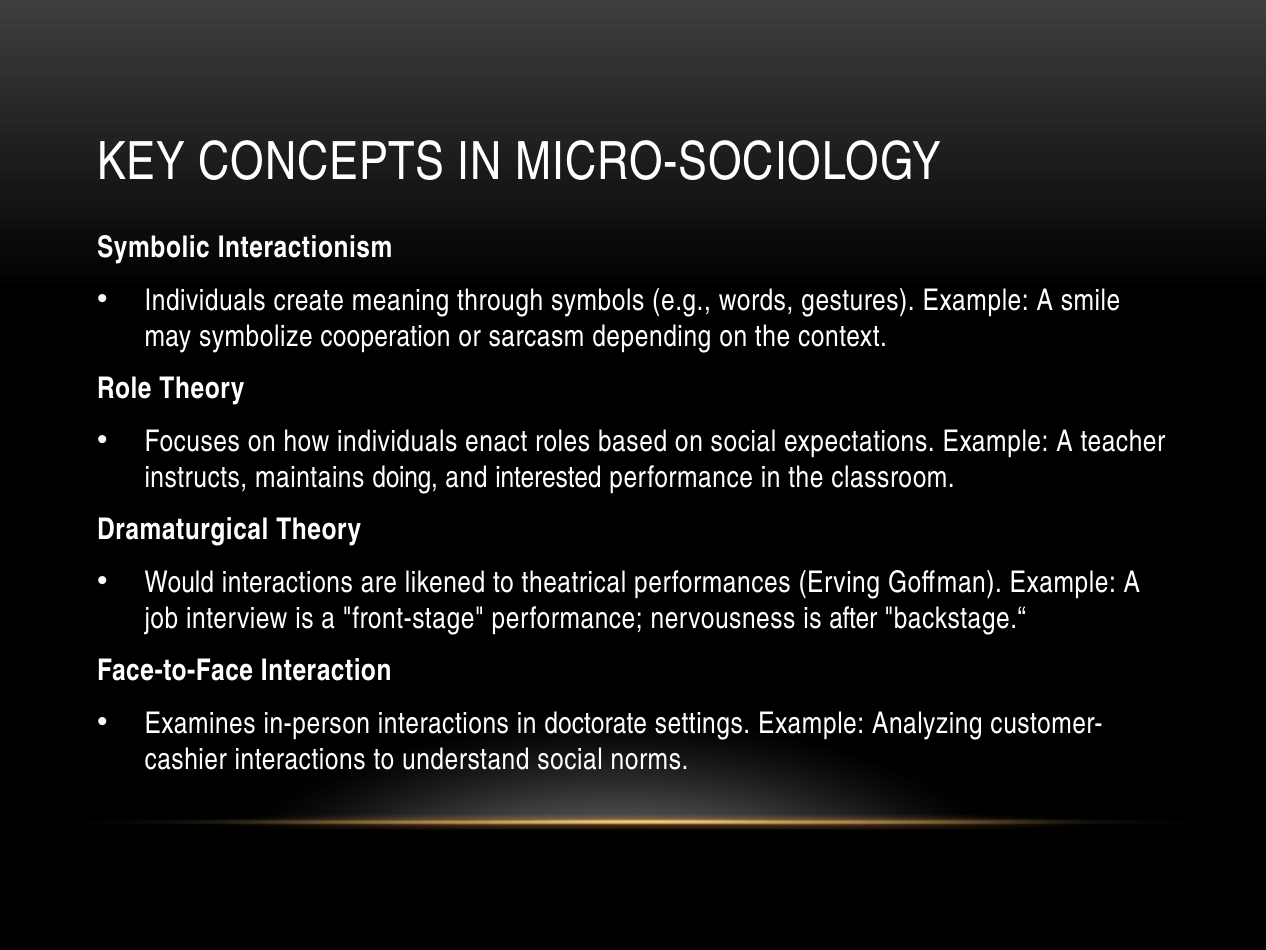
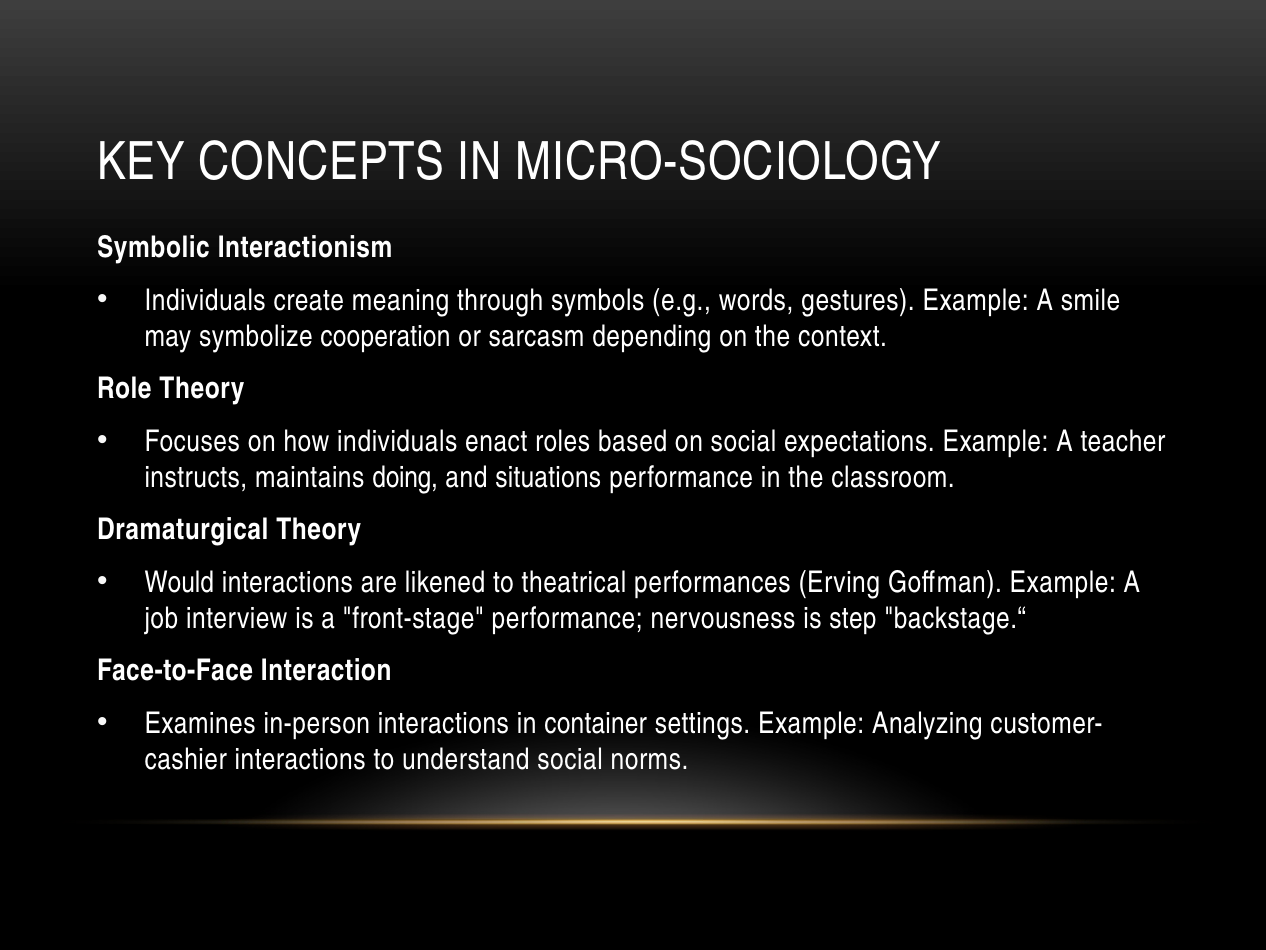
interested: interested -> situations (548, 477)
after: after -> step (853, 618)
doctorate: doctorate -> container (596, 723)
